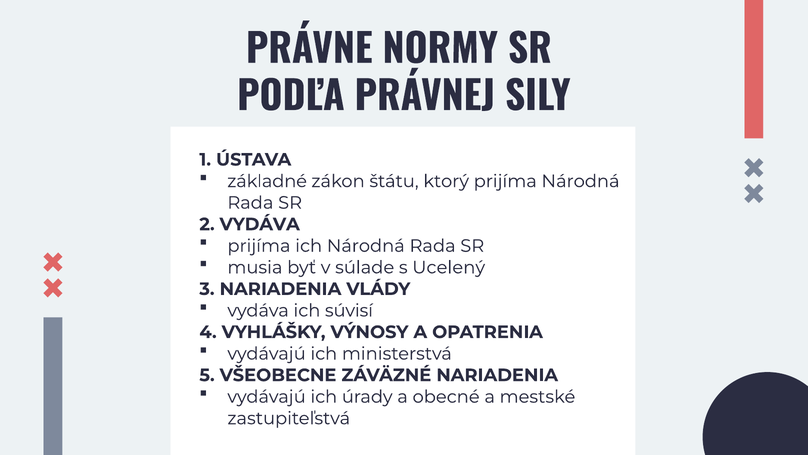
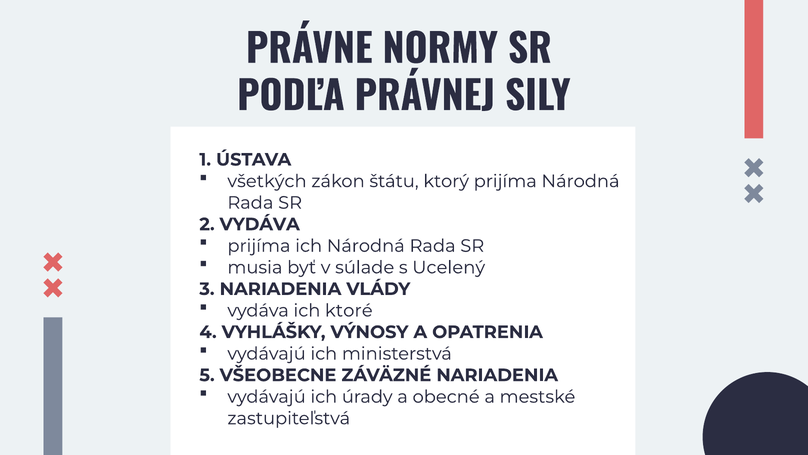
základné: základné -> všetkých (267, 181)
súvisí: súvisí -> ktoré (349, 310)
